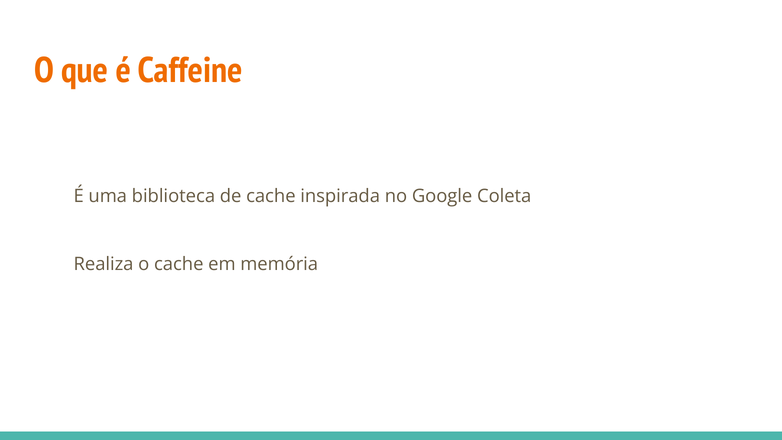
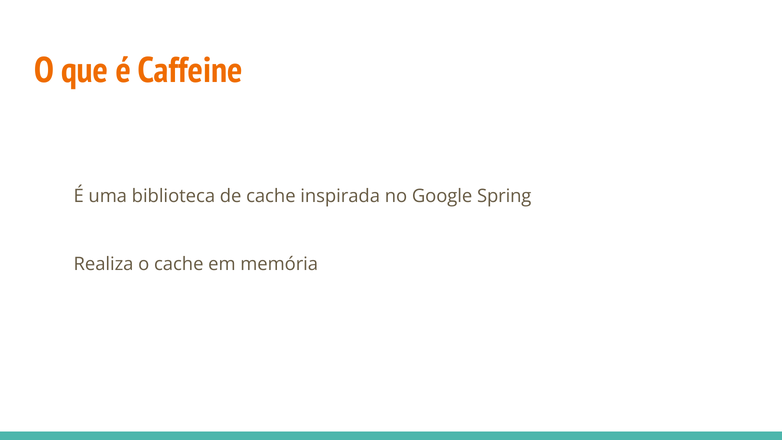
Coleta: Coleta -> Spring (504, 196)
